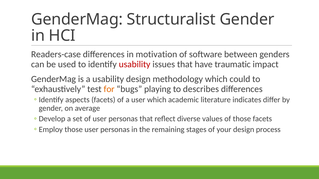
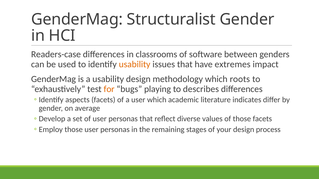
motivation: motivation -> classrooms (156, 54)
usability colour: red -> orange (135, 65)
traumatic: traumatic -> extremes (233, 65)
could: could -> roots (240, 79)
